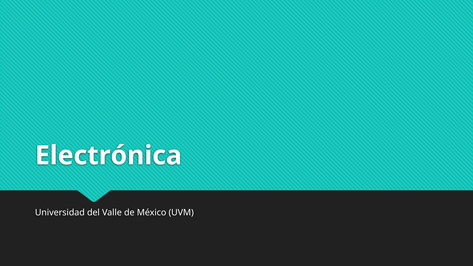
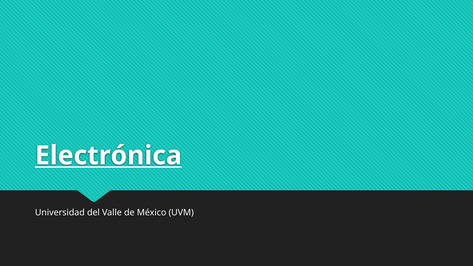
Electrónica underline: none -> present (108, 156)
